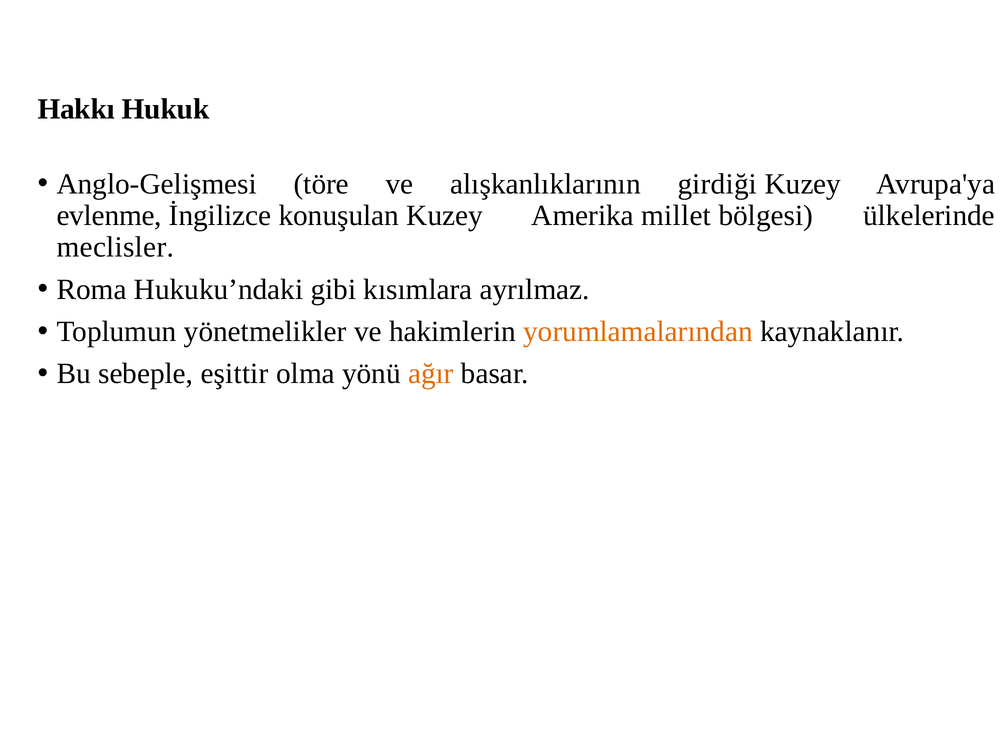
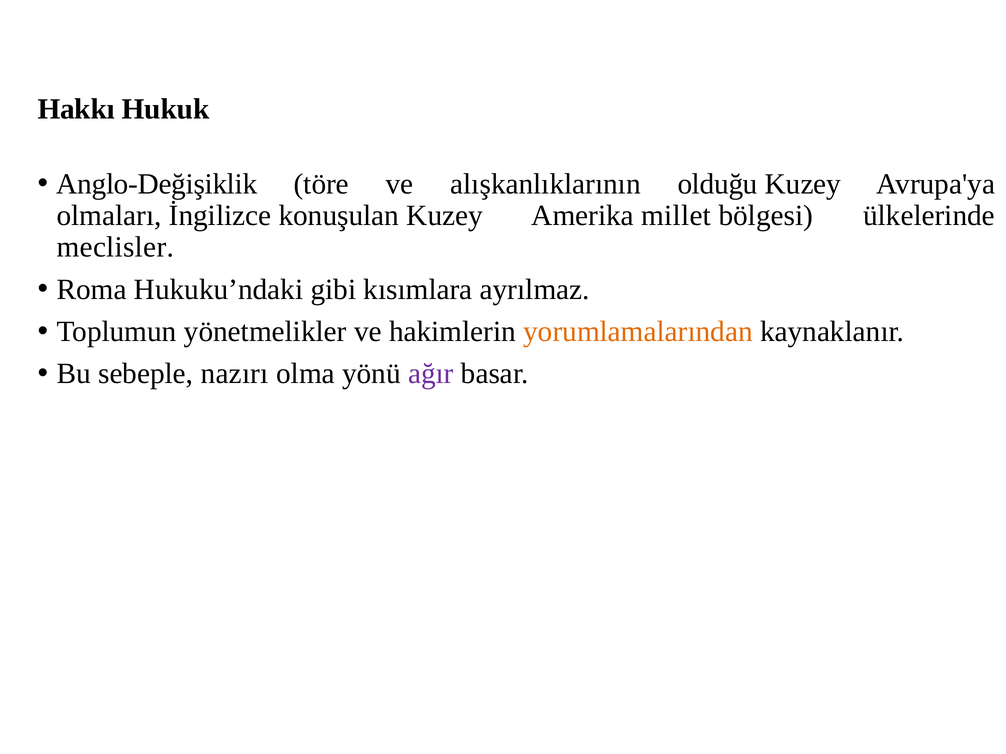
Anglo-Gelişmesi: Anglo-Gelişmesi -> Anglo-Değişiklik (157, 184)
girdiği: girdiği -> olduğu (718, 184)
evlenme: evlenme -> olmaları (109, 216)
eşittir: eşittir -> nazırı (235, 374)
ağır colour: orange -> purple (431, 374)
